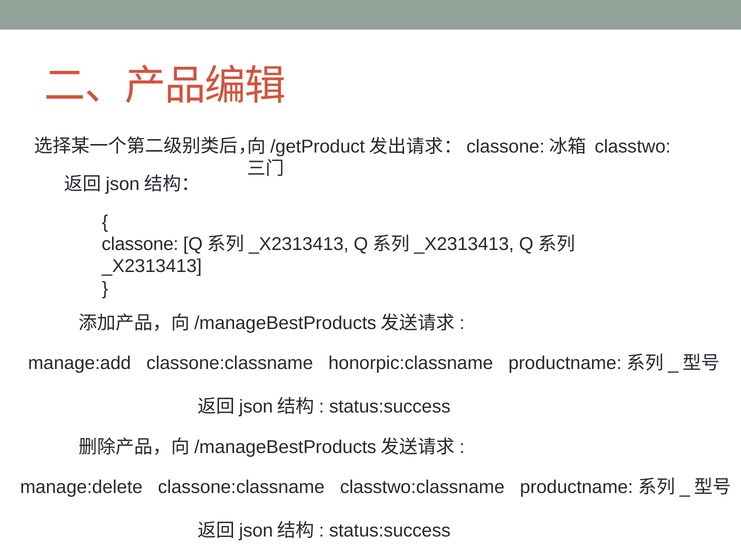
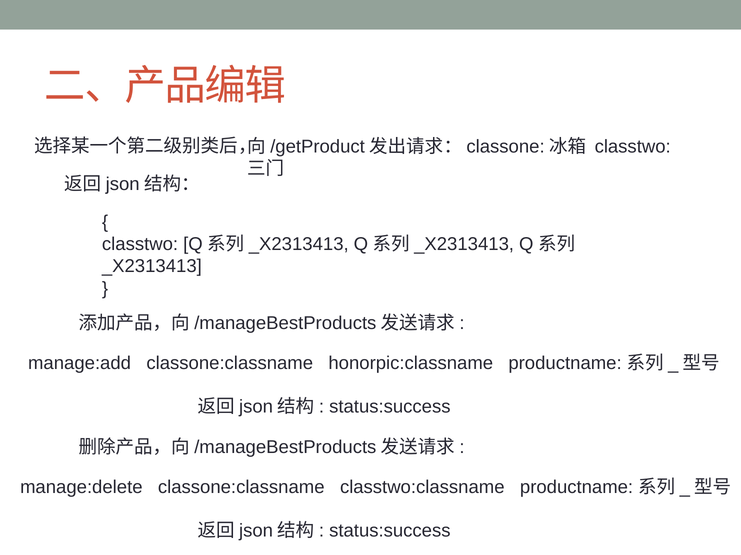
classone: classone -> classtwo (140, 244)
